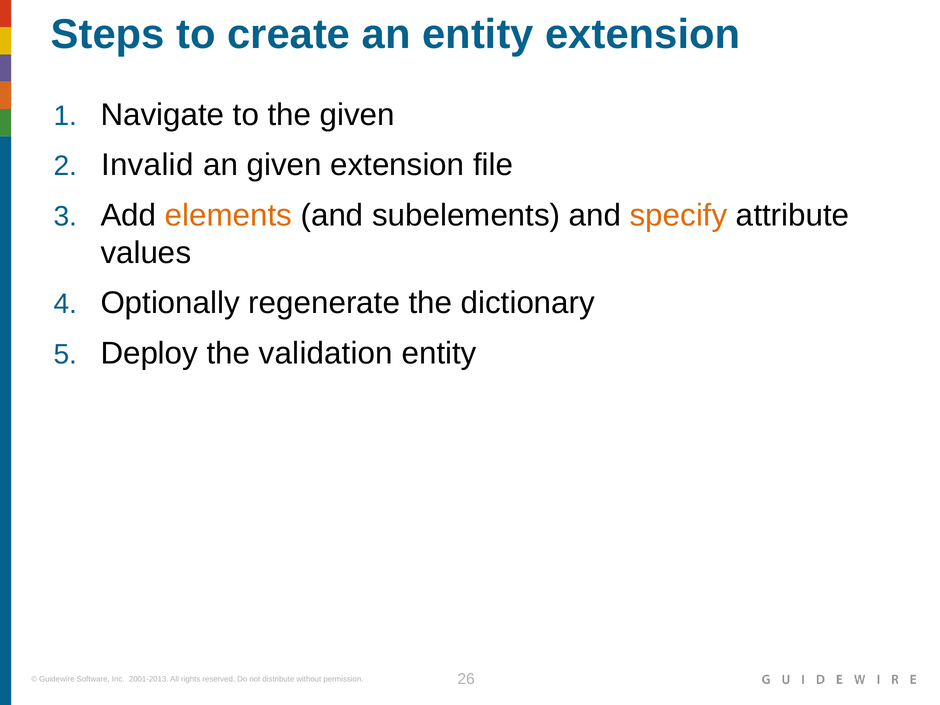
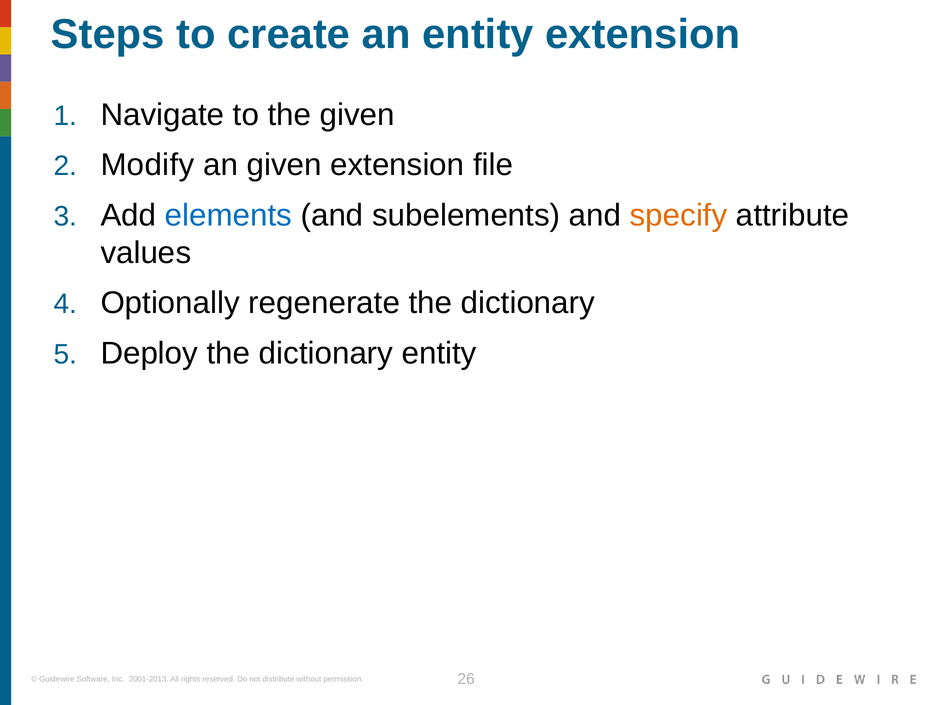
Invalid: Invalid -> Modify (147, 165)
elements colour: orange -> blue (228, 215)
Deploy the validation: validation -> dictionary (326, 353)
